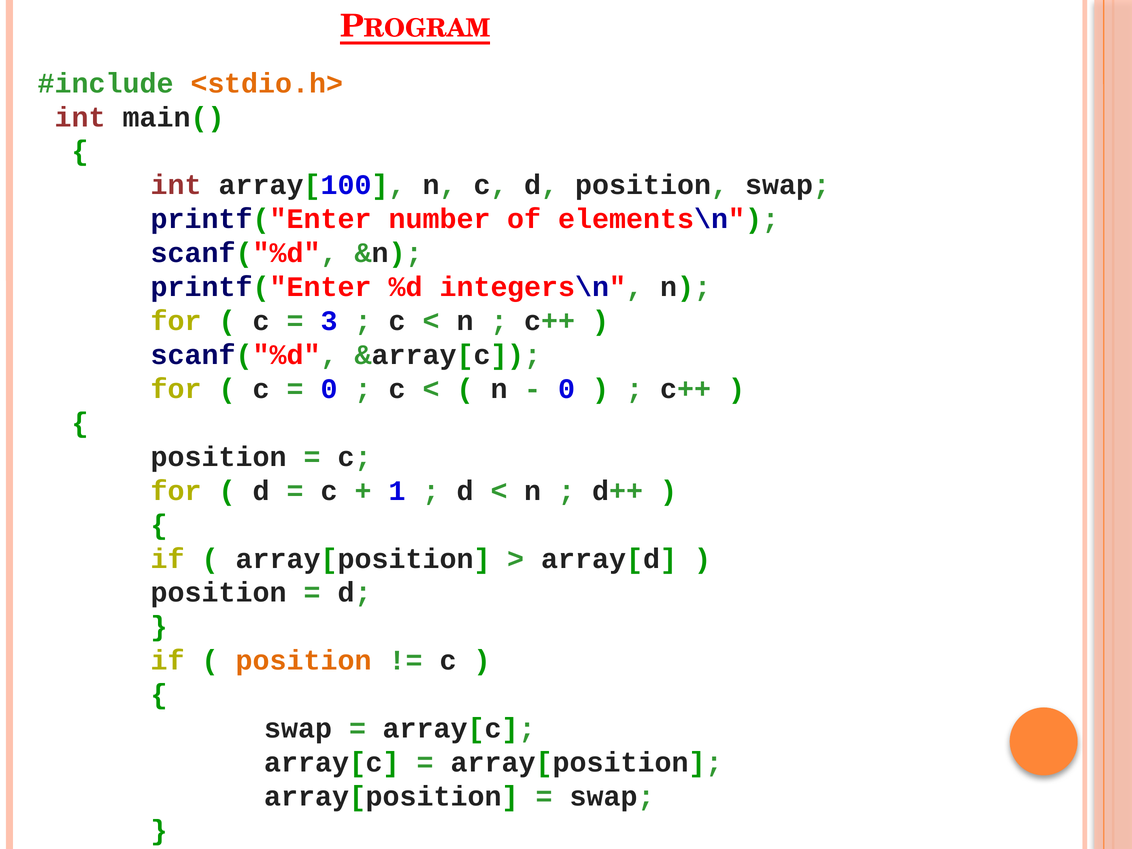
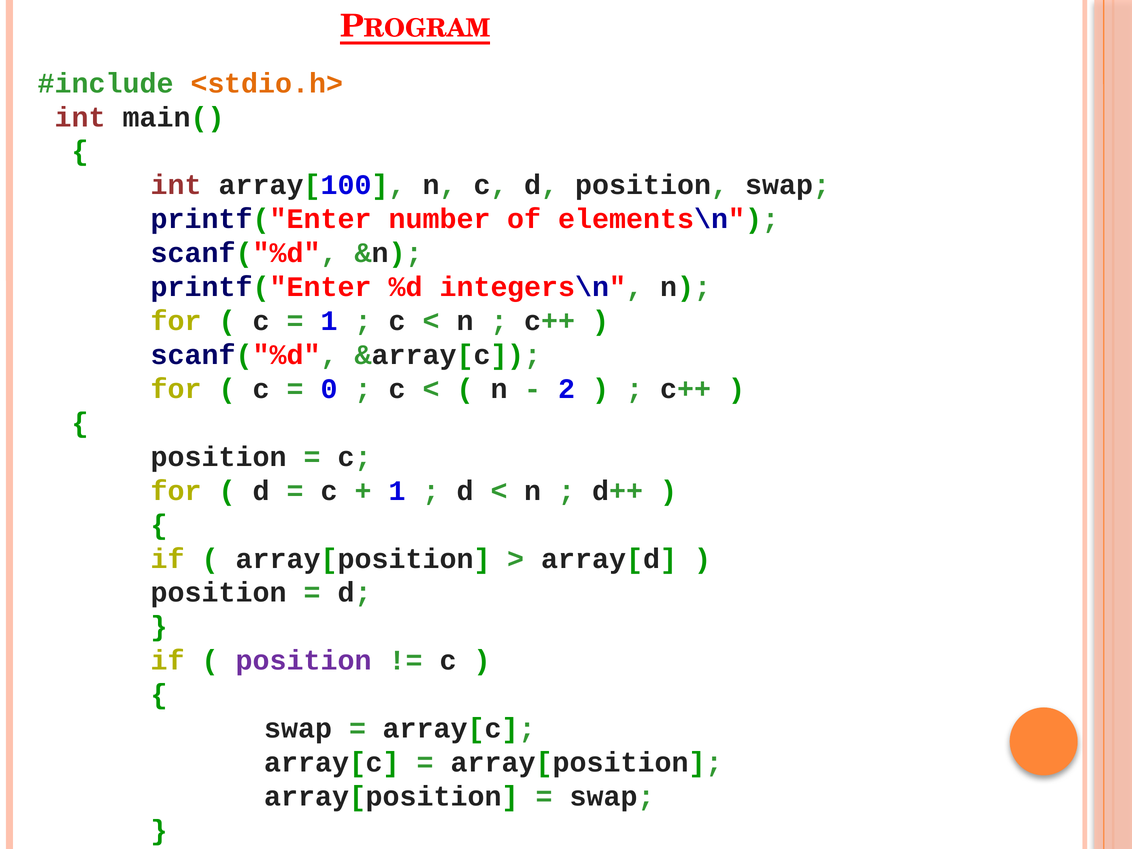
3: 3 -> 1 (329, 321)
0: 0 -> 2 (567, 389)
position colour: orange -> purple (304, 661)
